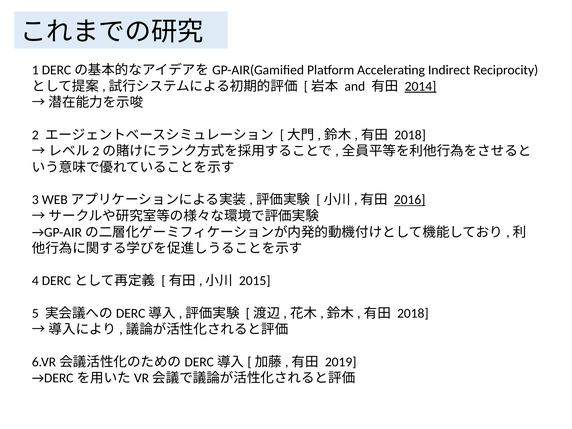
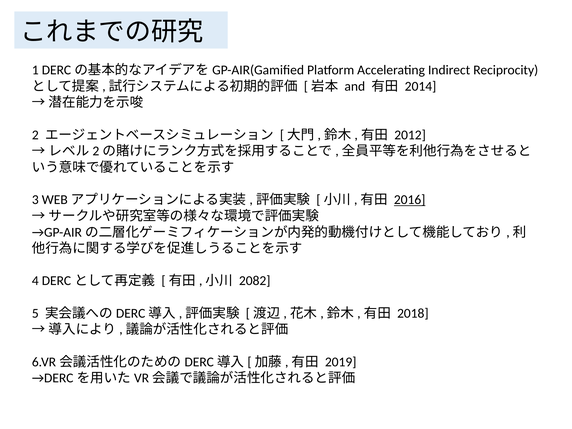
2014 underline: present -> none (420, 86)
2018: 2018 -> 2012 (410, 135)
2015: 2015 -> 2082 (255, 281)
